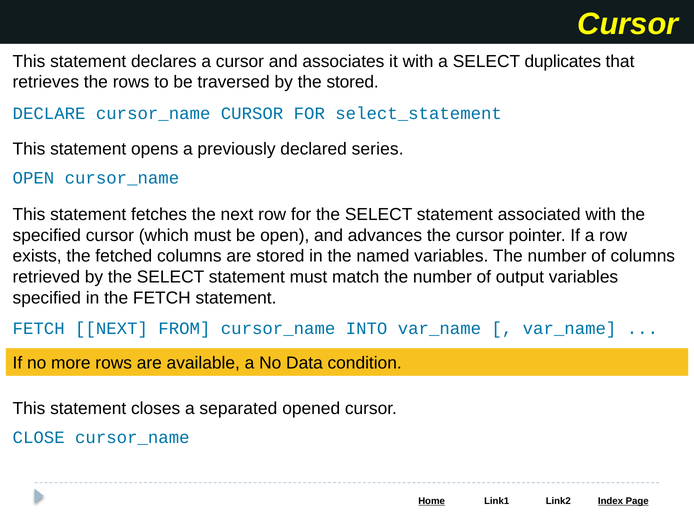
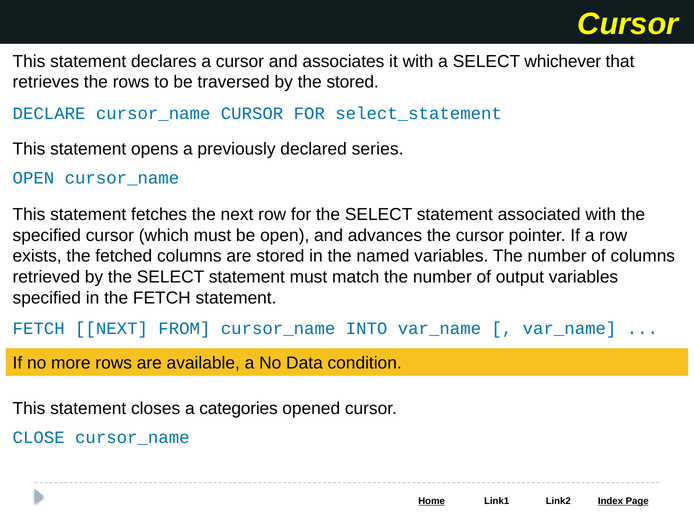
duplicates: duplicates -> whichever (563, 61)
separated: separated -> categories (239, 408)
